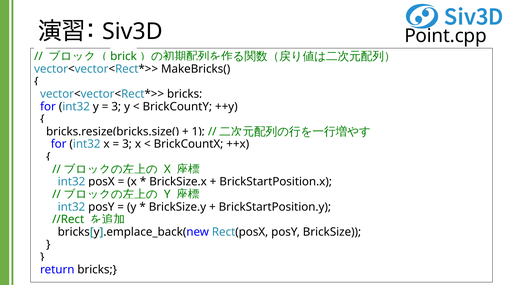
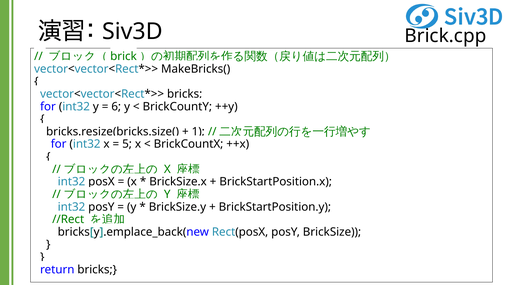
Point.cpp: Point.cpp -> Brick.cpp (445, 36)
3: 3 -> 6 (116, 106)
3: 3 -> 5 (127, 144)
